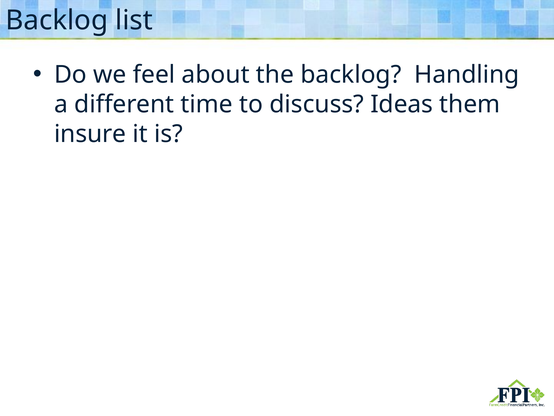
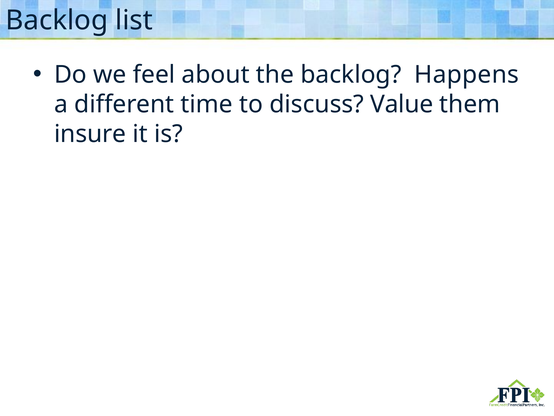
Handling: Handling -> Happens (467, 75)
Ideas: Ideas -> Value (402, 104)
